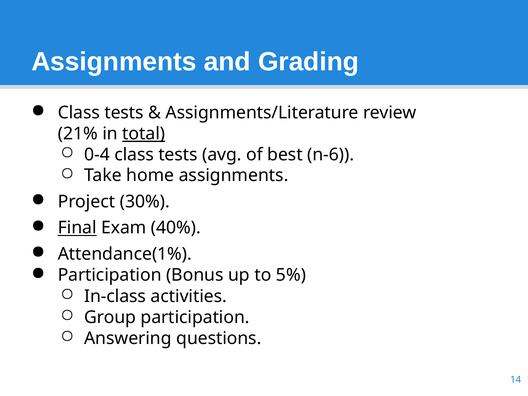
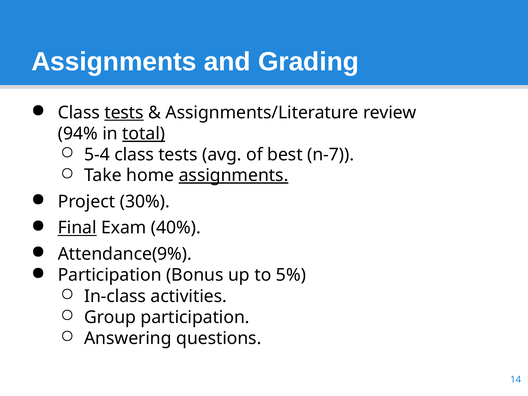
tests underline: none -> present (124, 113)
21%: 21% -> 94% (78, 134)
0-4: 0-4 -> 5-4 (97, 155)
n-6: n-6 -> n-7 (331, 155)
assignments underline: none -> present (234, 175)
Attendance(1%: Attendance(1% -> Attendance(9% (125, 254)
